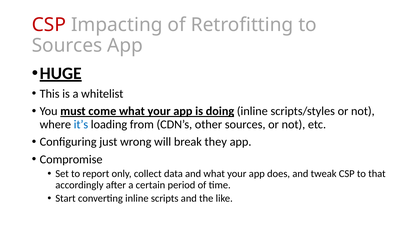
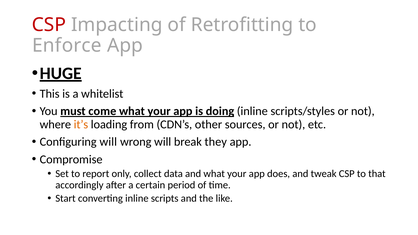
Sources: Sources -> Enforce (67, 45)
it’s colour: blue -> orange (81, 124)
Configuring just: just -> will (108, 142)
